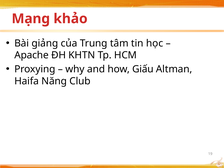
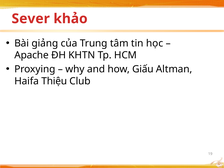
Mạng: Mạng -> Sever (31, 19)
Năng: Năng -> Thiệu (54, 81)
